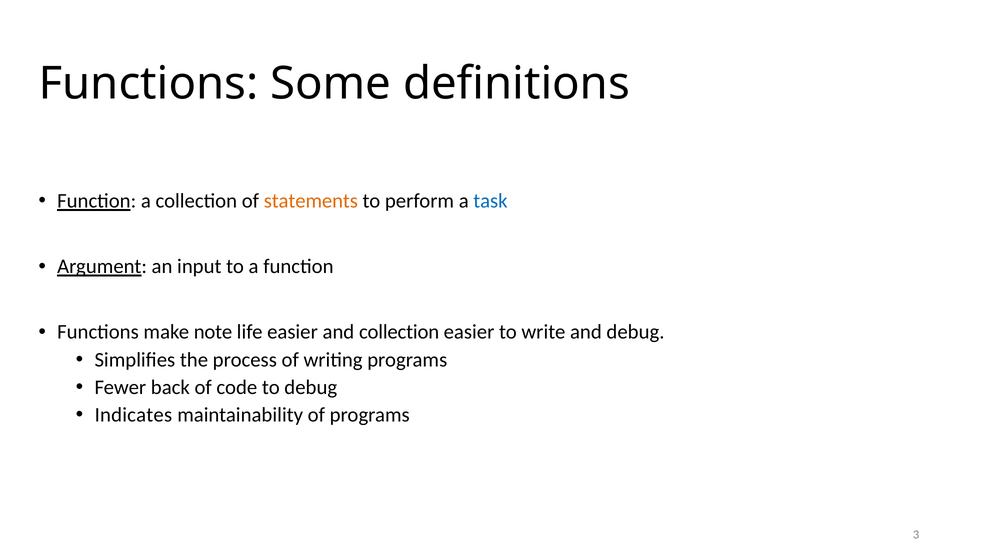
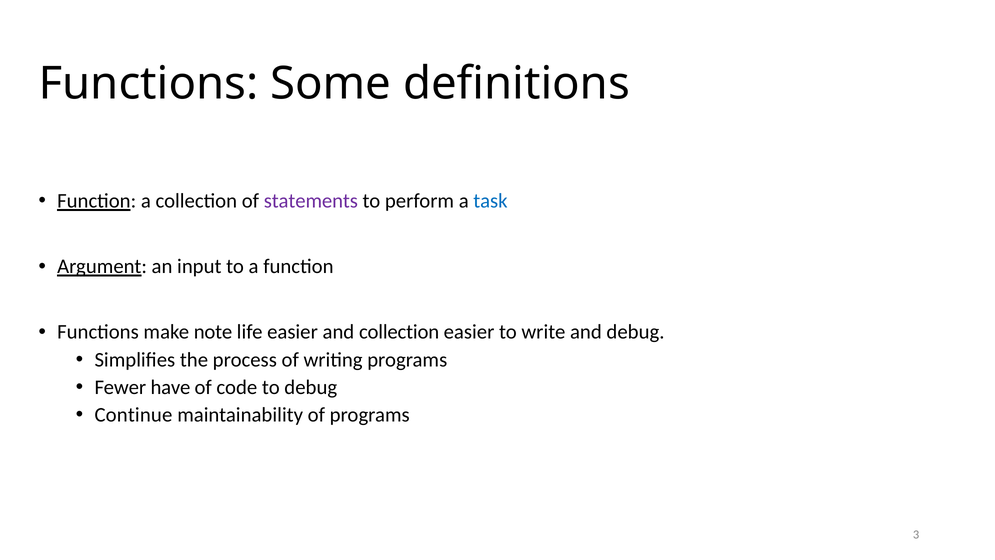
statements colour: orange -> purple (311, 201)
back: back -> have (170, 387)
Indicates: Indicates -> Continue (133, 415)
